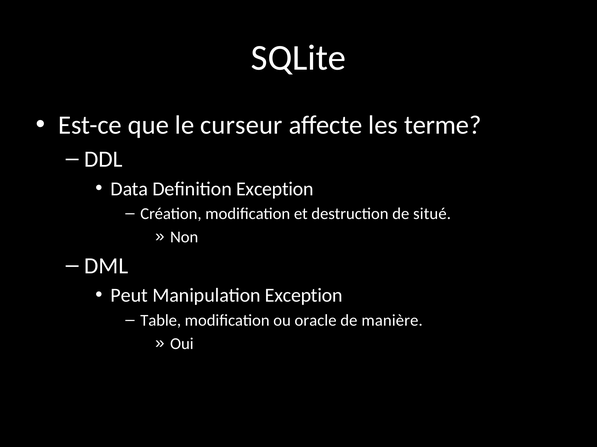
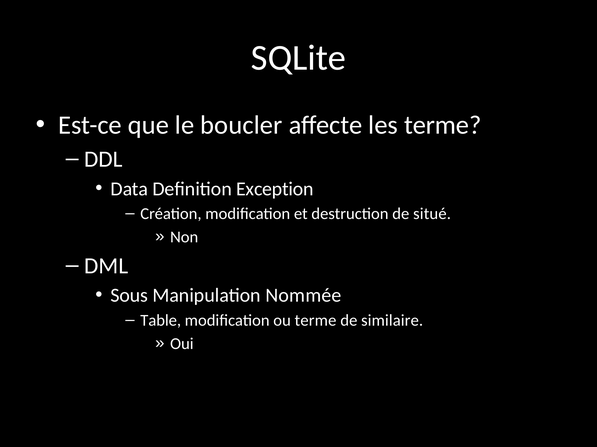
curseur: curseur -> boucler (241, 125)
Peut: Peut -> Sous (129, 296)
Manipulation Exception: Exception -> Nommée (303, 296)
ou oracle: oracle -> terme (315, 321)
manière: manière -> similaire (392, 321)
